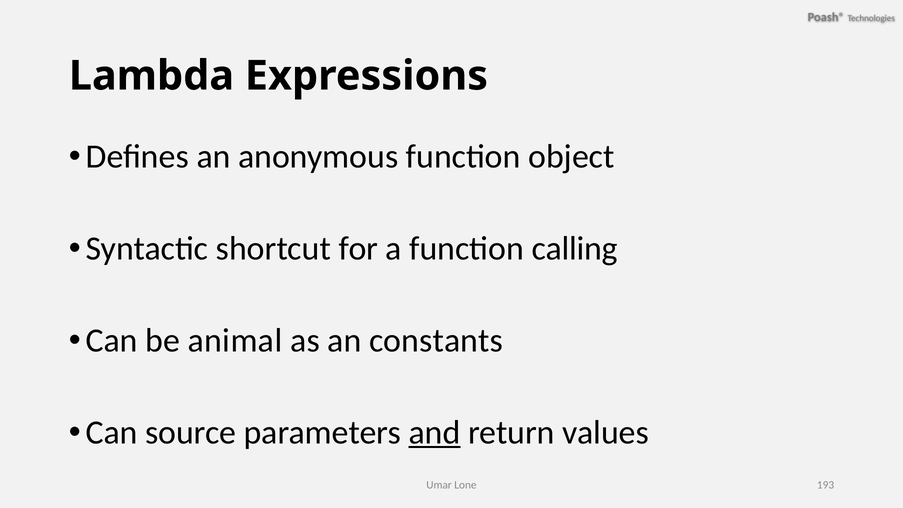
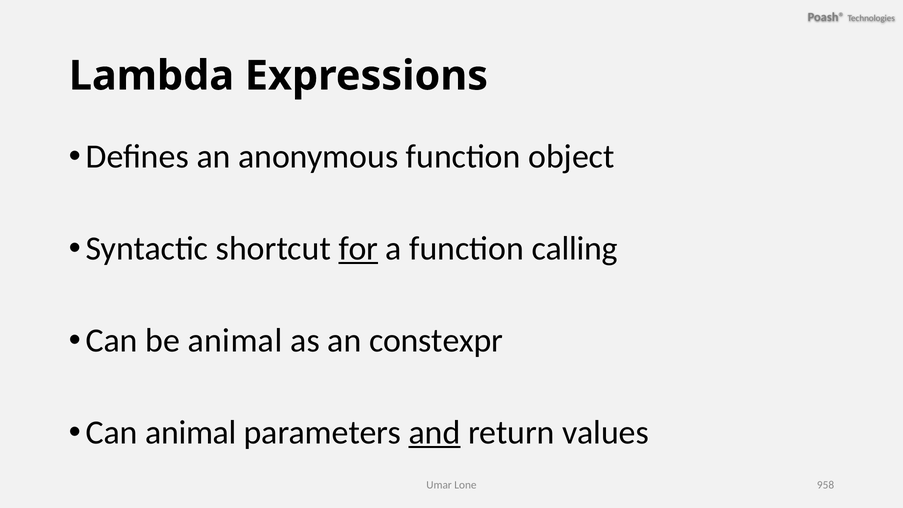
for underline: none -> present (358, 249)
constants: constants -> constexpr (436, 341)
Can source: source -> animal (191, 433)
193: 193 -> 958 (826, 485)
